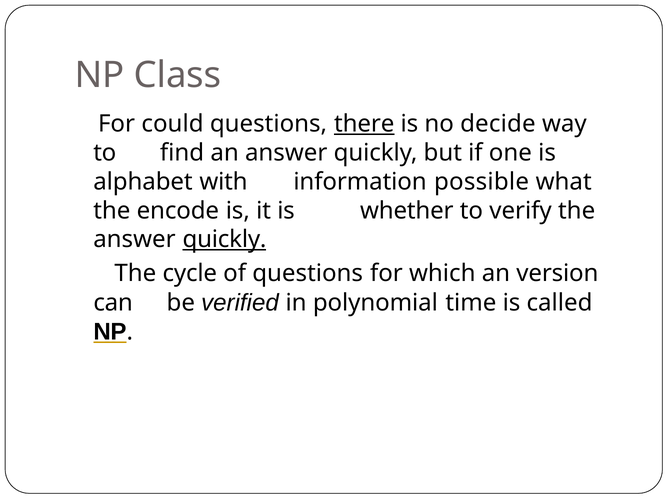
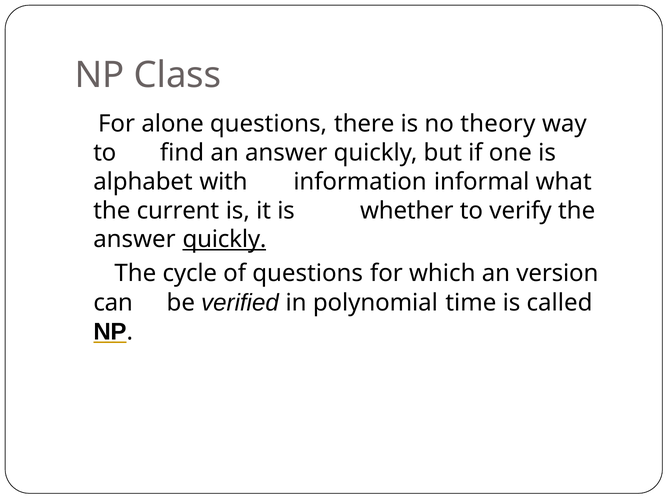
could: could -> alone (173, 124)
there underline: present -> none (364, 124)
decide: decide -> theory (498, 124)
possible: possible -> informal (482, 182)
encode: encode -> current (178, 211)
